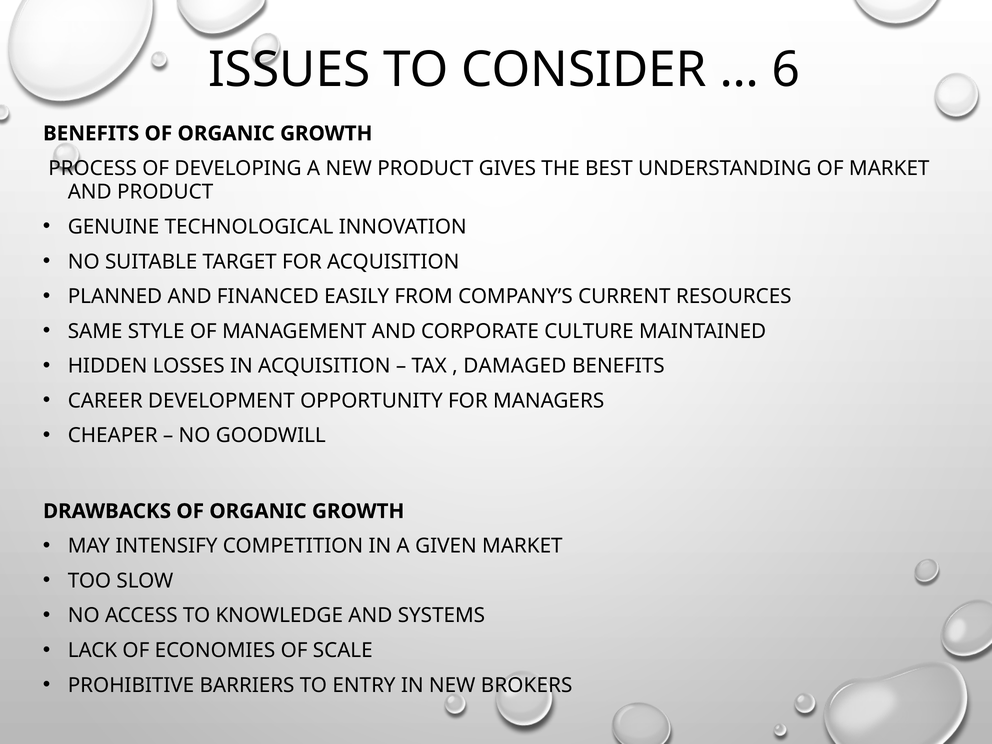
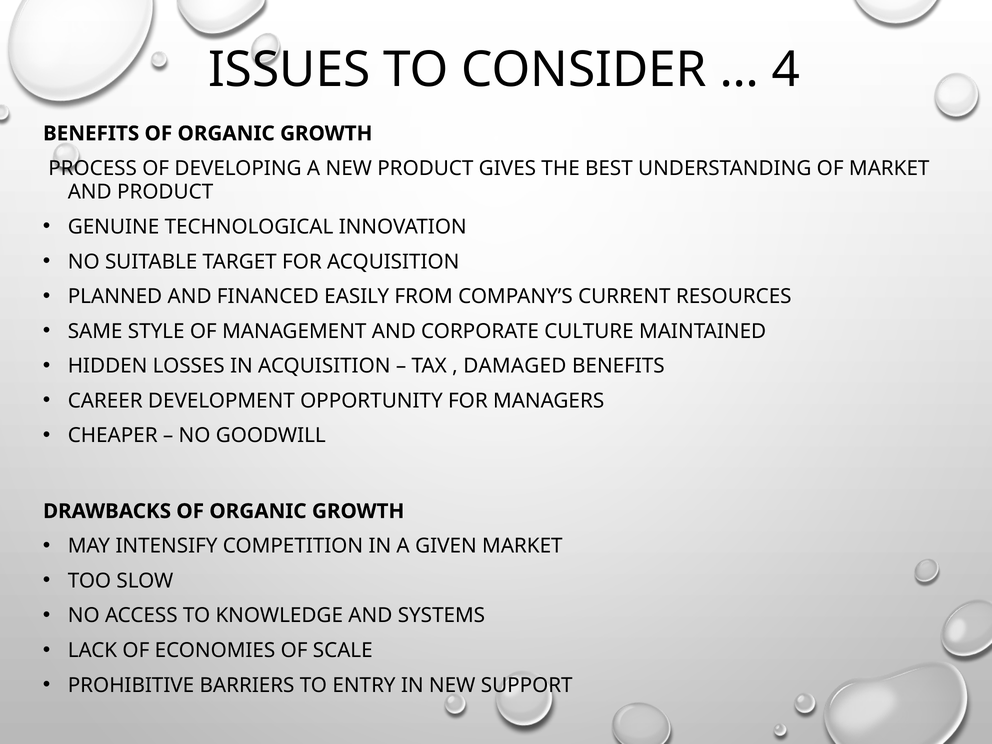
6: 6 -> 4 (786, 70)
BROKERS: BROKERS -> SUPPORT (527, 685)
